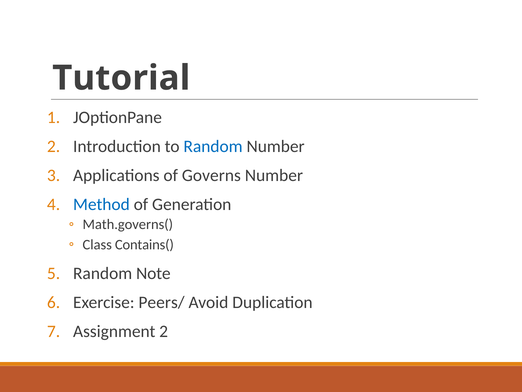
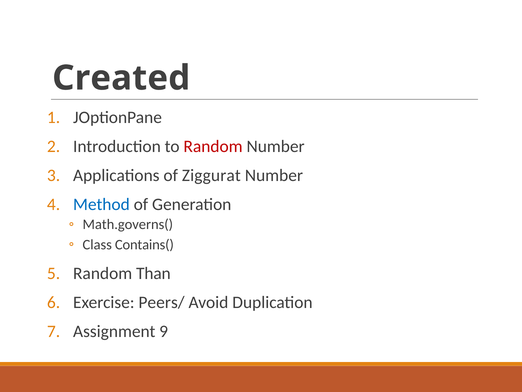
Tutorial: Tutorial -> Created (121, 78)
Random colour: blue -> red (213, 146)
Governs: Governs -> Ziggurat (211, 175)
Note: Note -> Than (153, 273)
Assignment 2: 2 -> 9 (164, 331)
